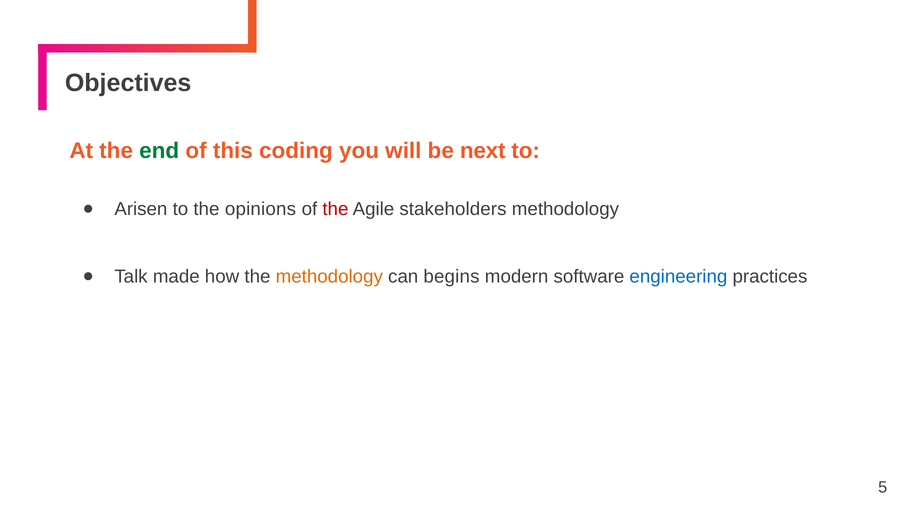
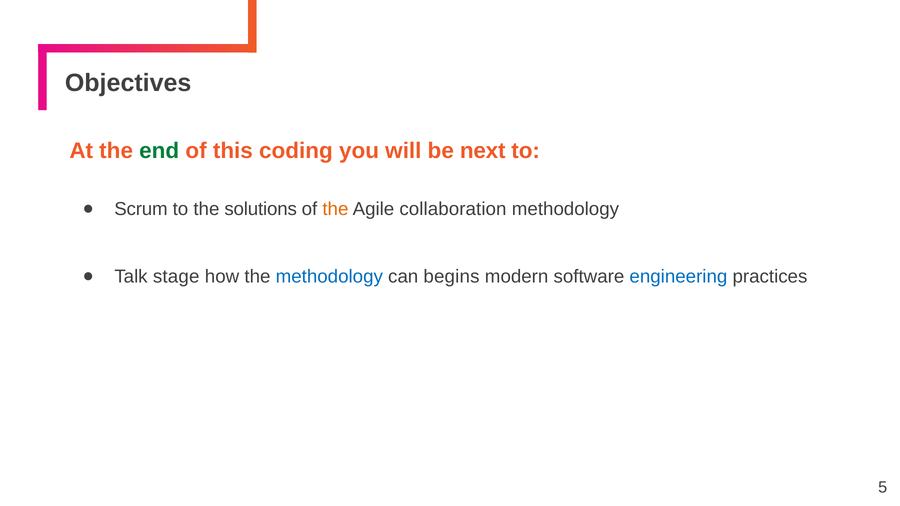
Arisen: Arisen -> Scrum (141, 209)
opinions: opinions -> solutions (261, 209)
the colour: red -> orange (335, 209)
stakeholders: stakeholders -> collaboration (453, 209)
made: made -> stage (176, 277)
methodology colour: orange -> blue (329, 277)
